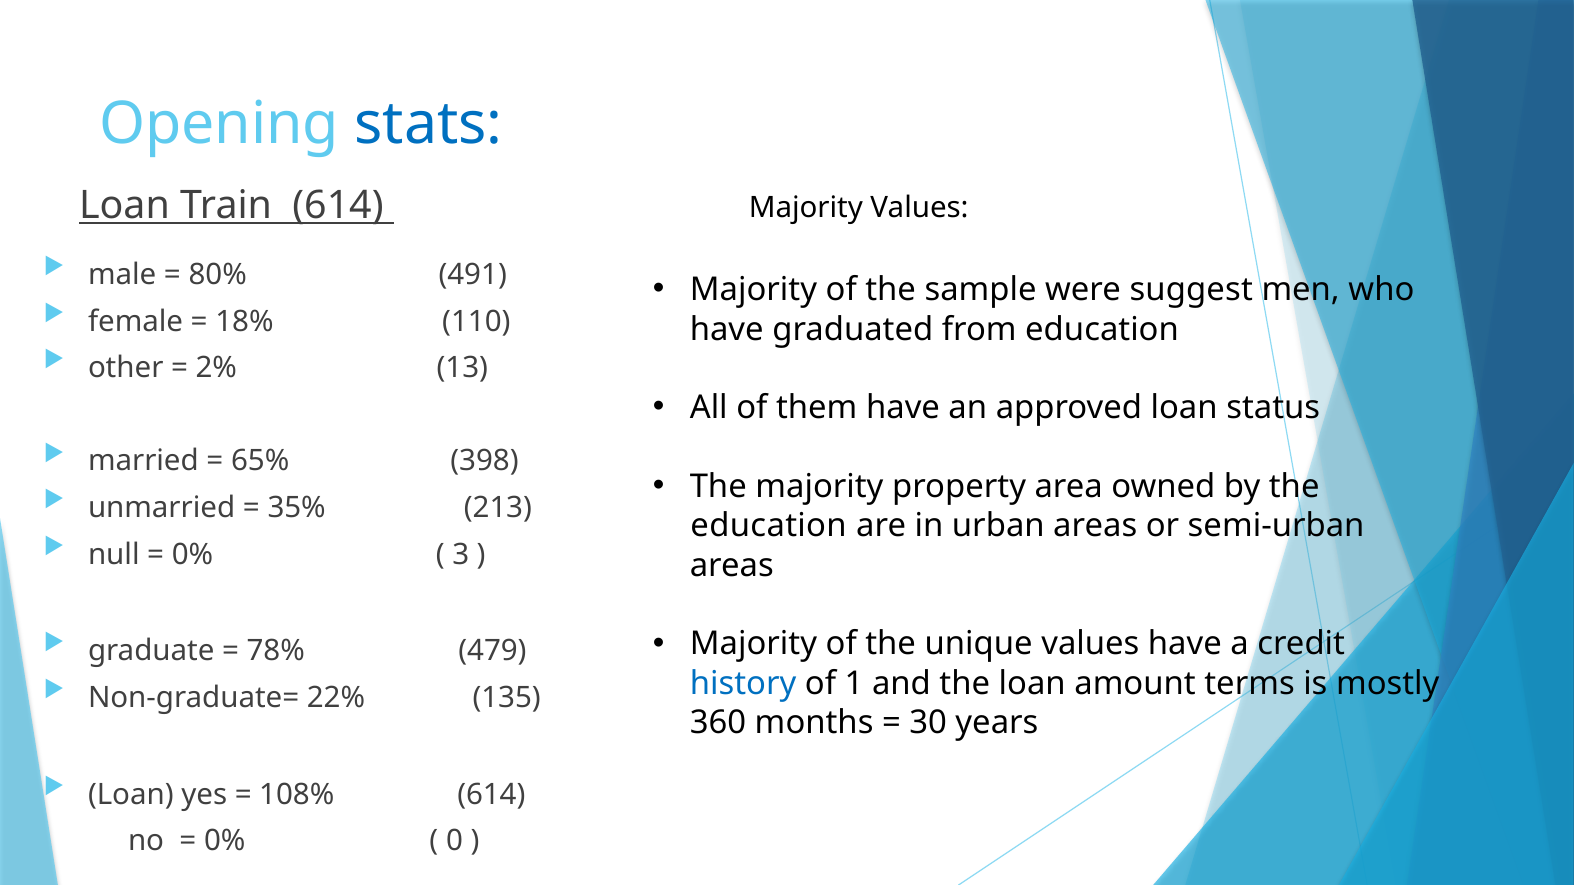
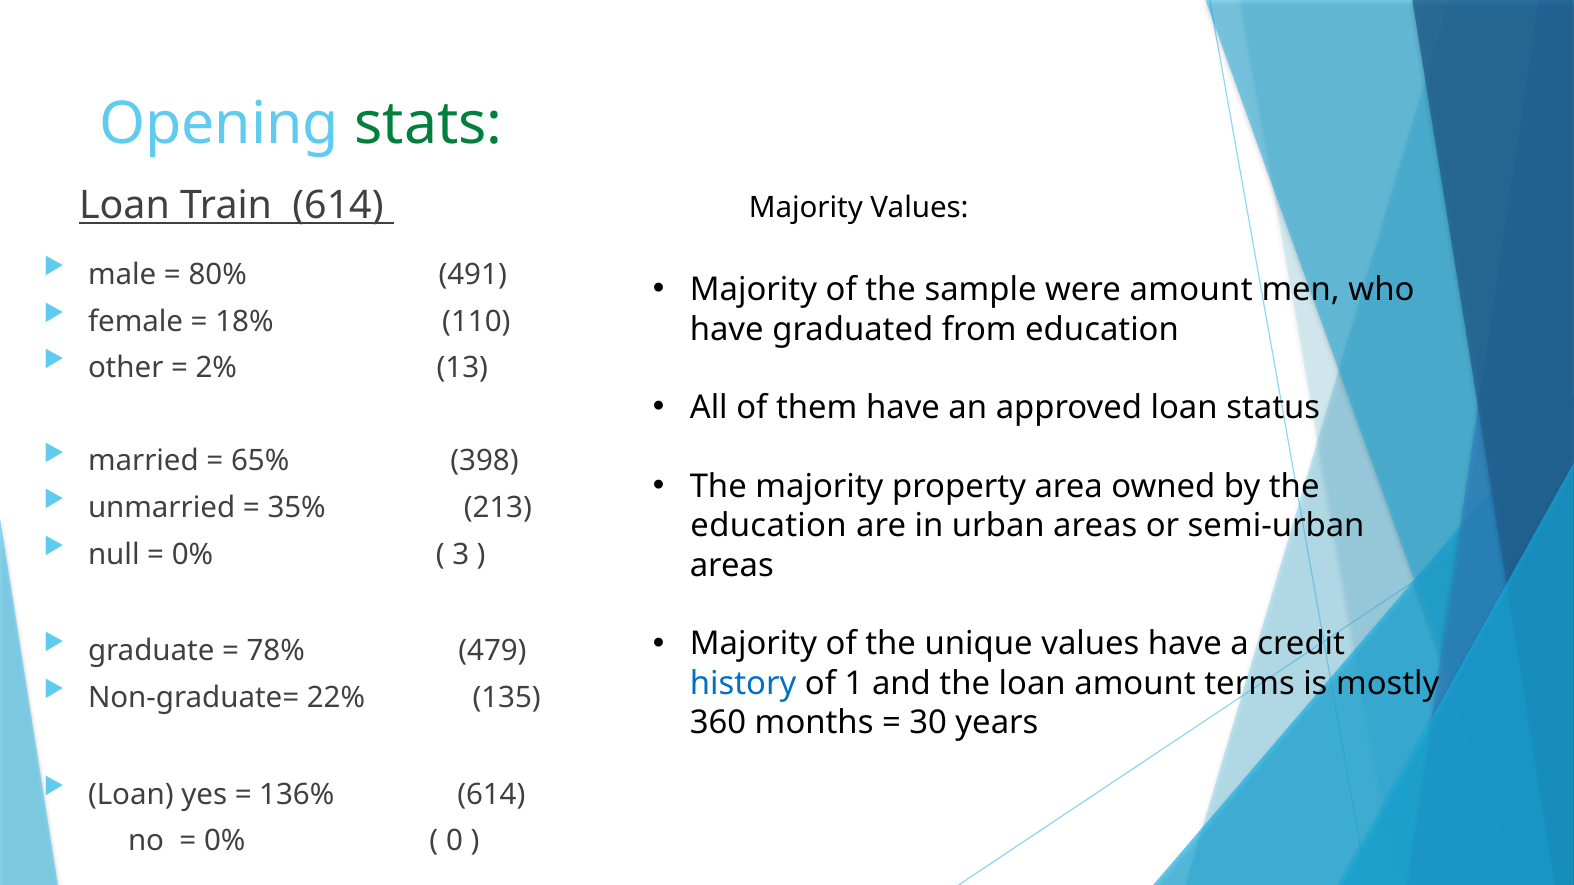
stats colour: blue -> green (428, 124)
were suggest: suggest -> amount (1191, 290)
108%: 108% -> 136% (297, 795)
